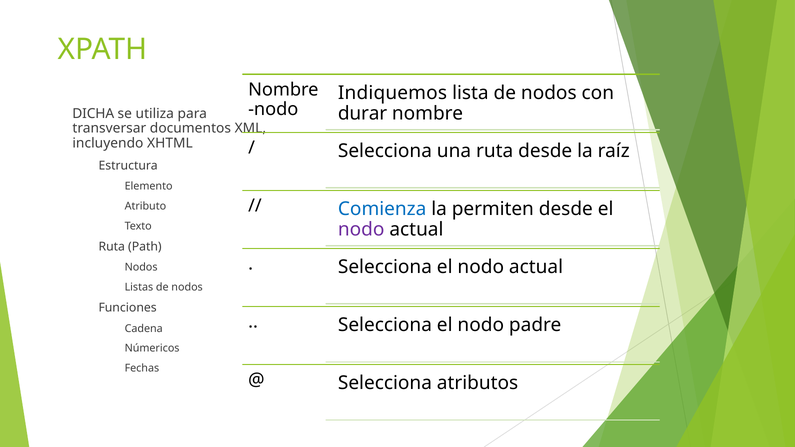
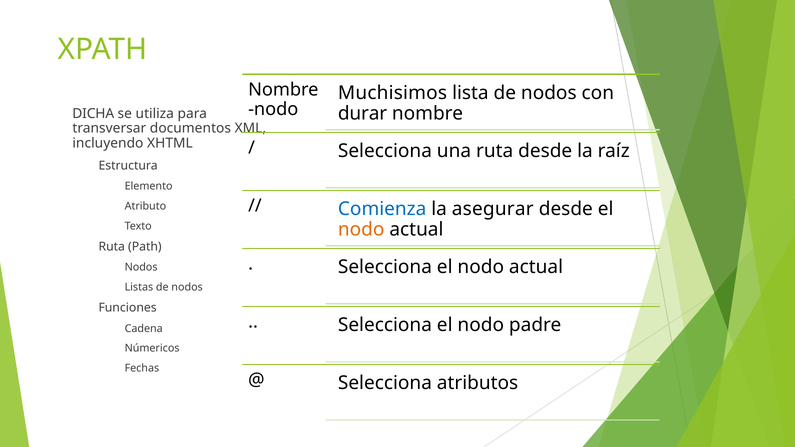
Indiquemos: Indiquemos -> Muchisimos (392, 93)
permiten: permiten -> asegurar (493, 209)
nodo colour: purple -> orange (361, 230)
